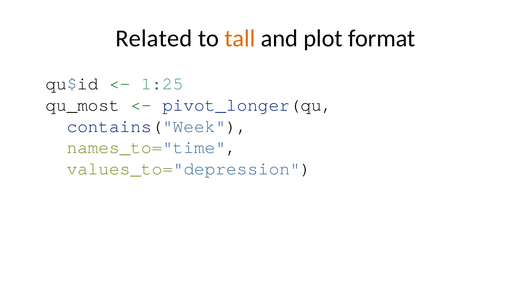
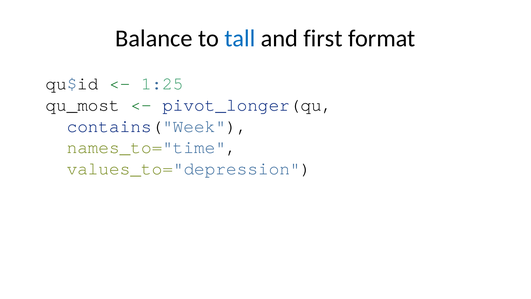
Related: Related -> Balance (154, 39)
tall colour: orange -> blue (240, 39)
plot: plot -> first (323, 39)
